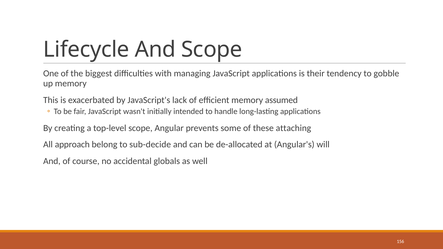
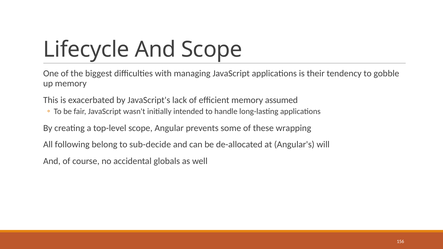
attaching: attaching -> wrapping (293, 128)
approach: approach -> following (72, 145)
